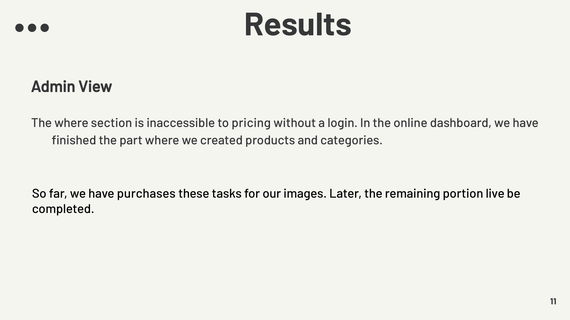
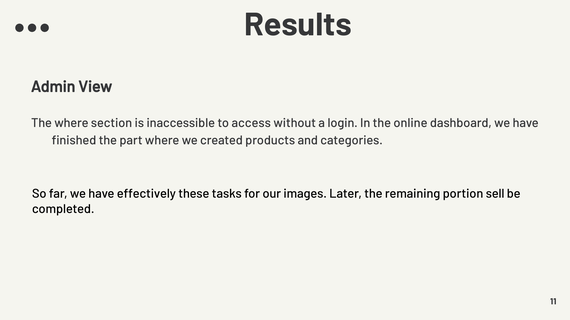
pricing: pricing -> access (251, 123)
purchases: purchases -> effectively (146, 194)
live: live -> sell (495, 194)
